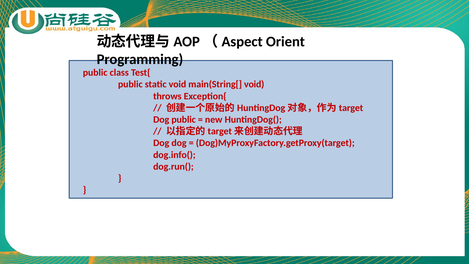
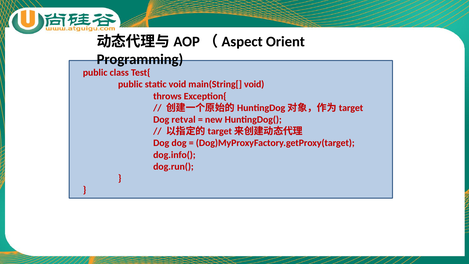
Dog public: public -> retval (184, 120)
